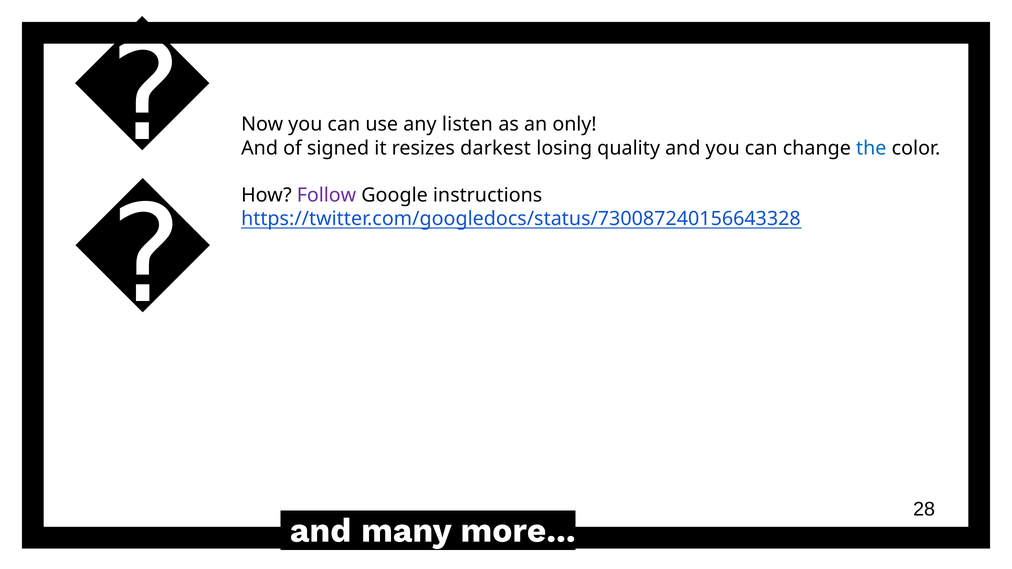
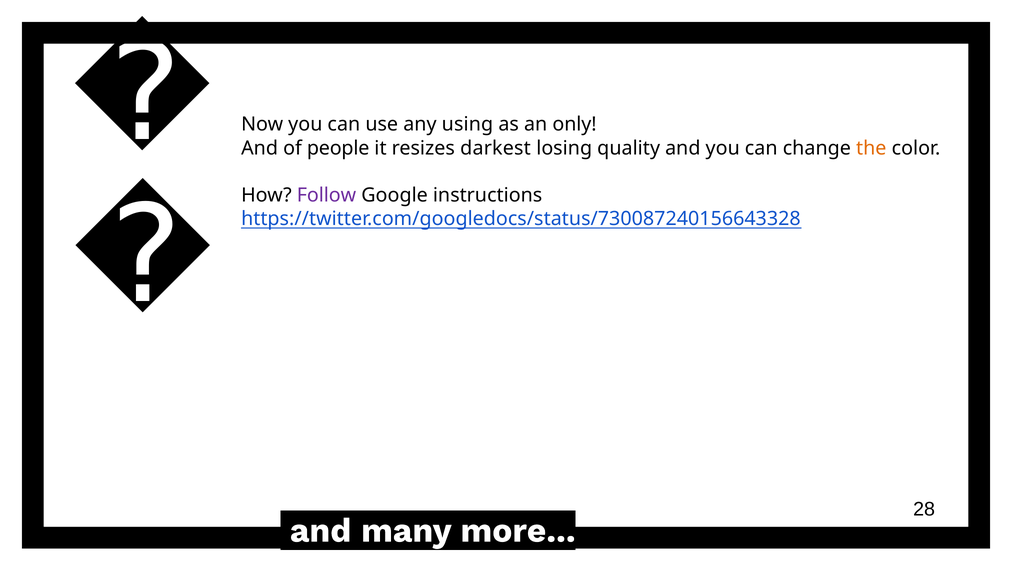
listen: listen -> using (467, 124)
signed: signed -> people (338, 148)
the colour: blue -> orange (871, 148)
